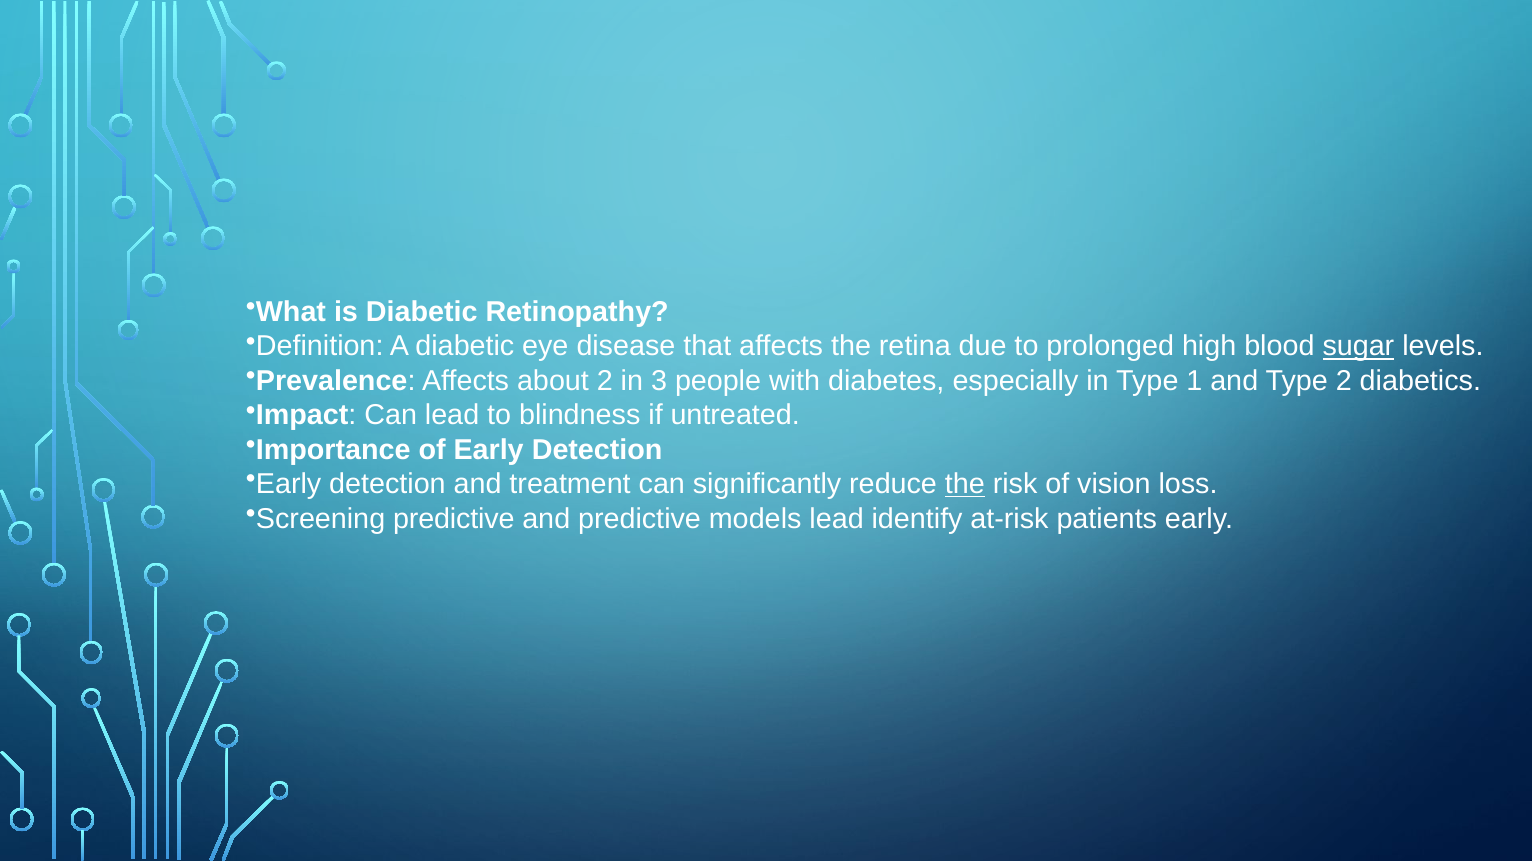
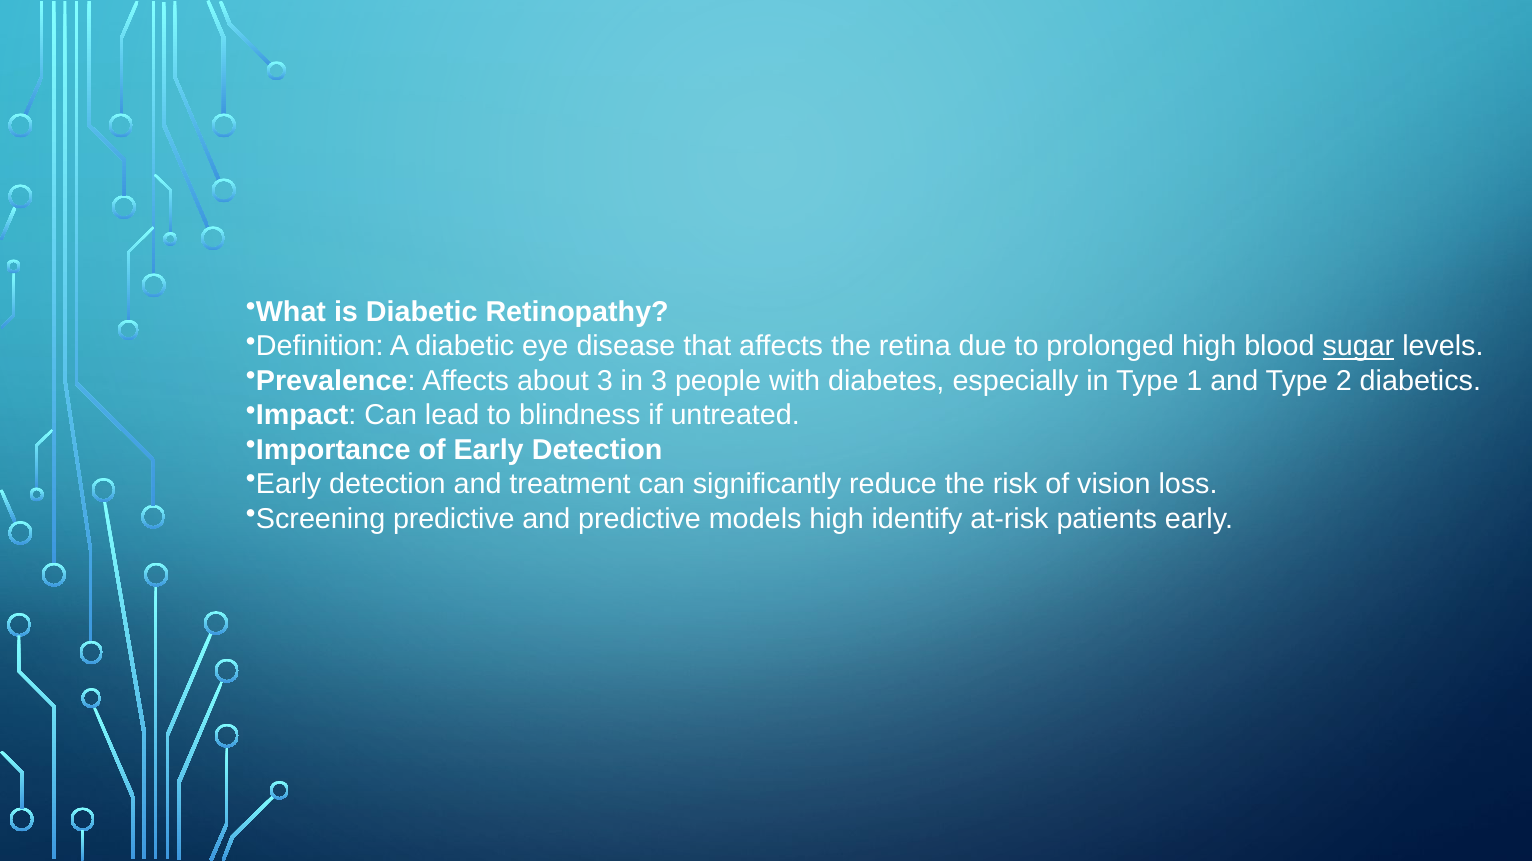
about 2: 2 -> 3 (605, 381)
the underline: present -> none (965, 485)
models lead: lead -> high (837, 519)
